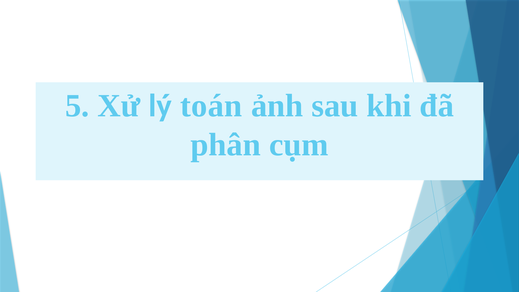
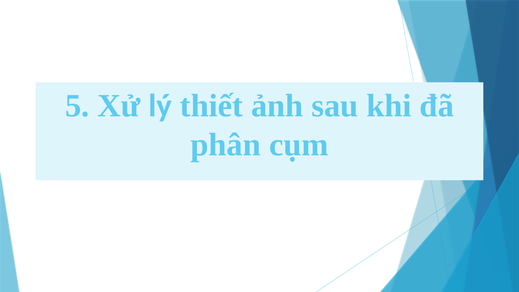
toán: toán -> thiết (211, 106)
